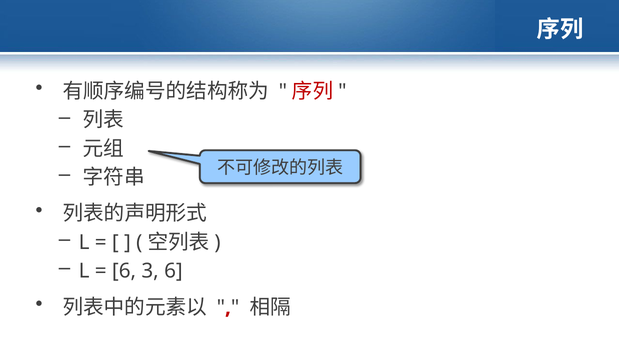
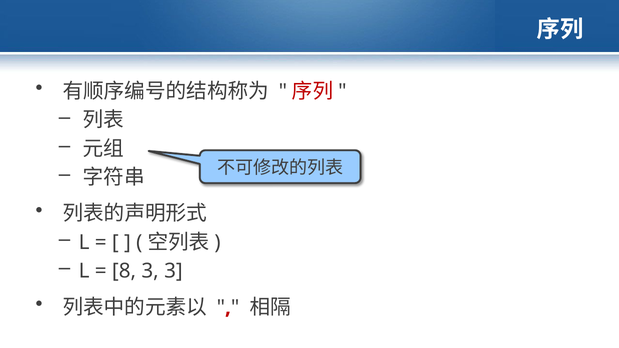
6: 6 -> 8 (124, 271)
3 6: 6 -> 3 (173, 271)
